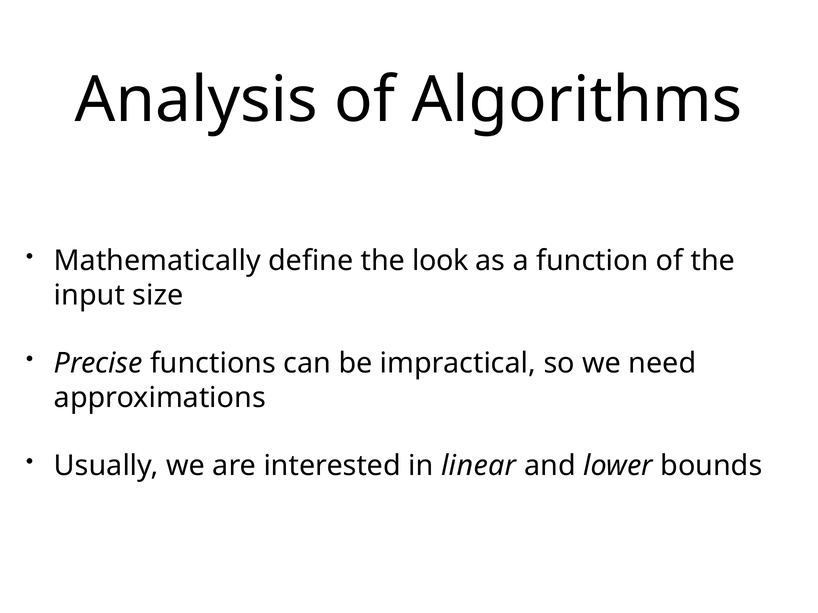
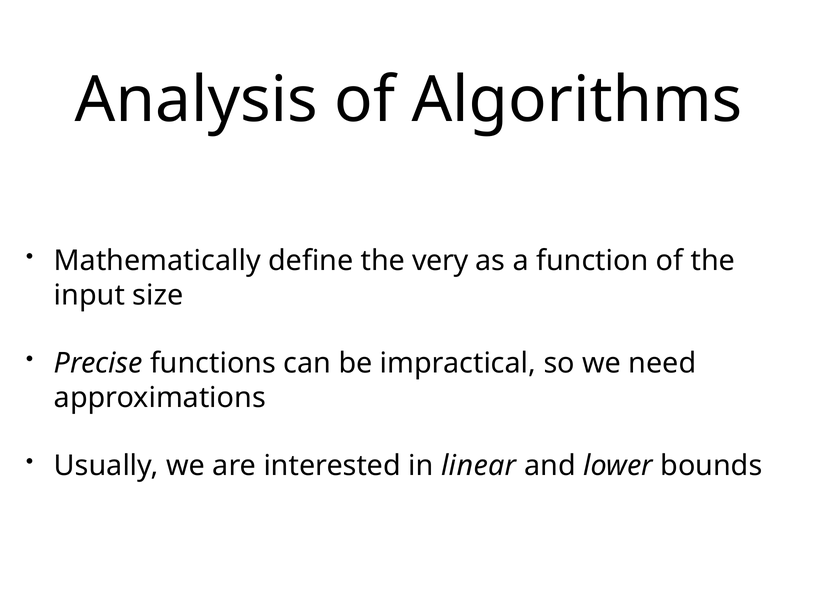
look: look -> very (440, 261)
